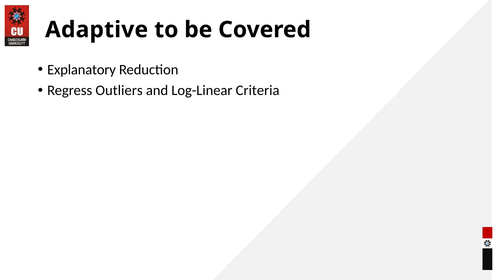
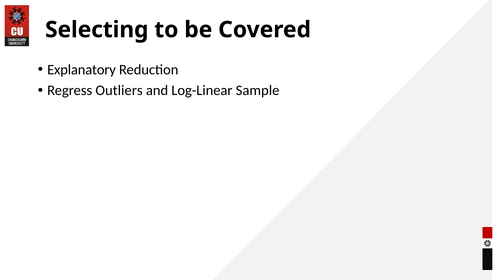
Adaptive: Adaptive -> Selecting (97, 30)
Criteria: Criteria -> Sample (258, 90)
